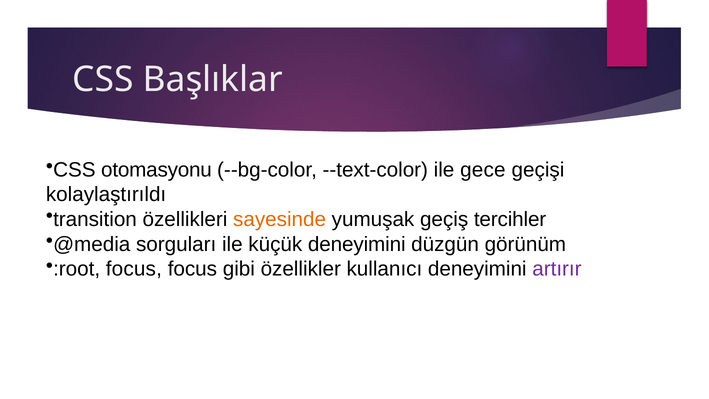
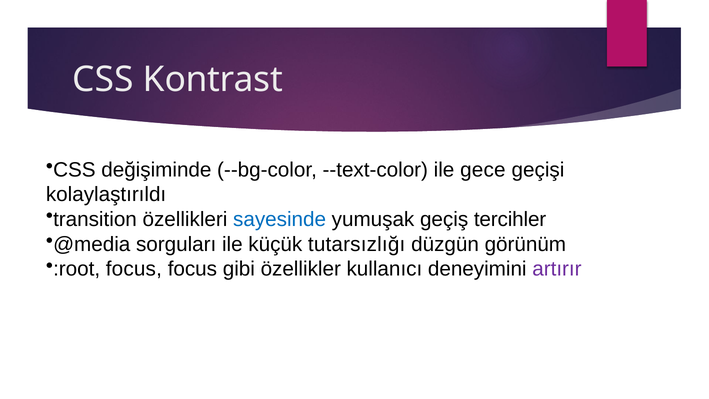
Başlıklar: Başlıklar -> Kontrast (213, 80)
otomasyonu: otomasyonu -> değişiminde (156, 170)
sayesinde colour: orange -> blue (280, 219)
küçük deneyimini: deneyimini -> tutarsızlığı (357, 244)
